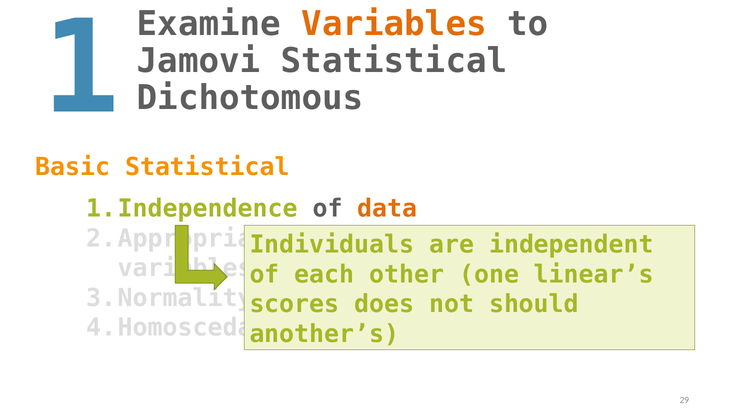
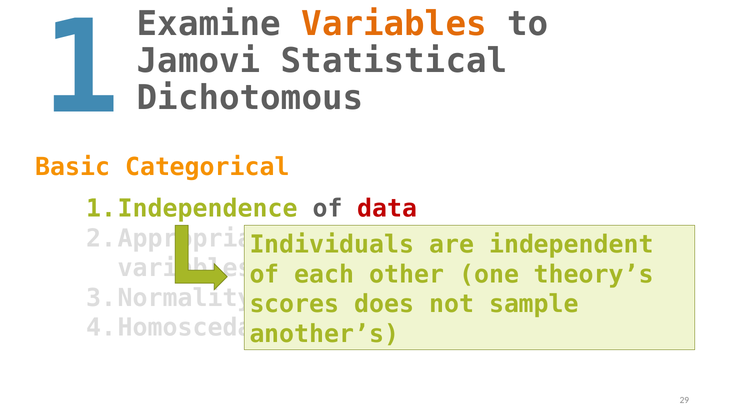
Basic Statistical: Statistical -> Categorical (207, 167)
data colour: orange -> red (387, 209)
linear’s: linear’s -> theory’s (594, 275)
should: should -> sample (534, 305)
